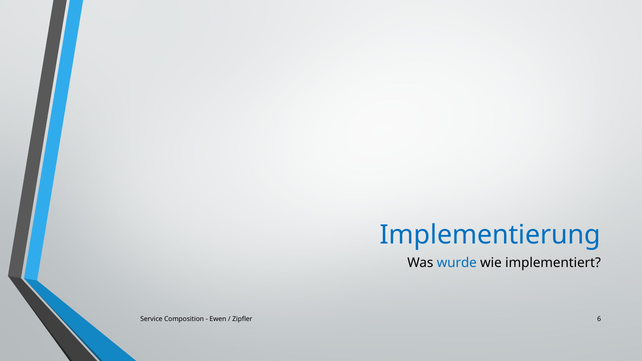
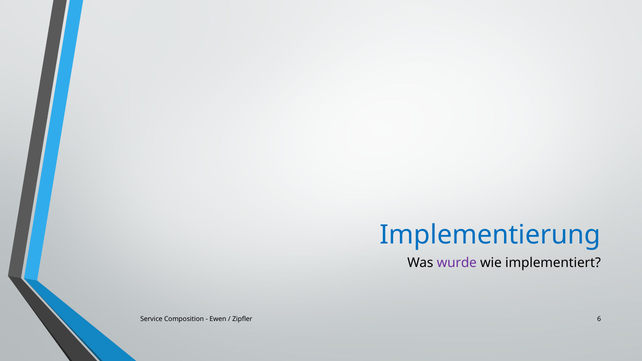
wurde colour: blue -> purple (457, 263)
